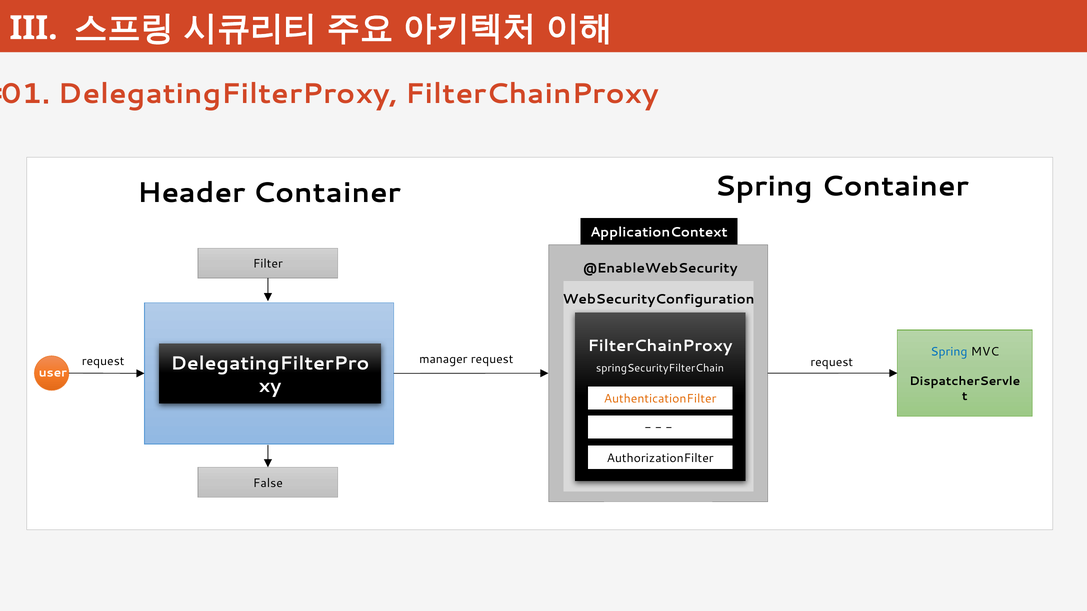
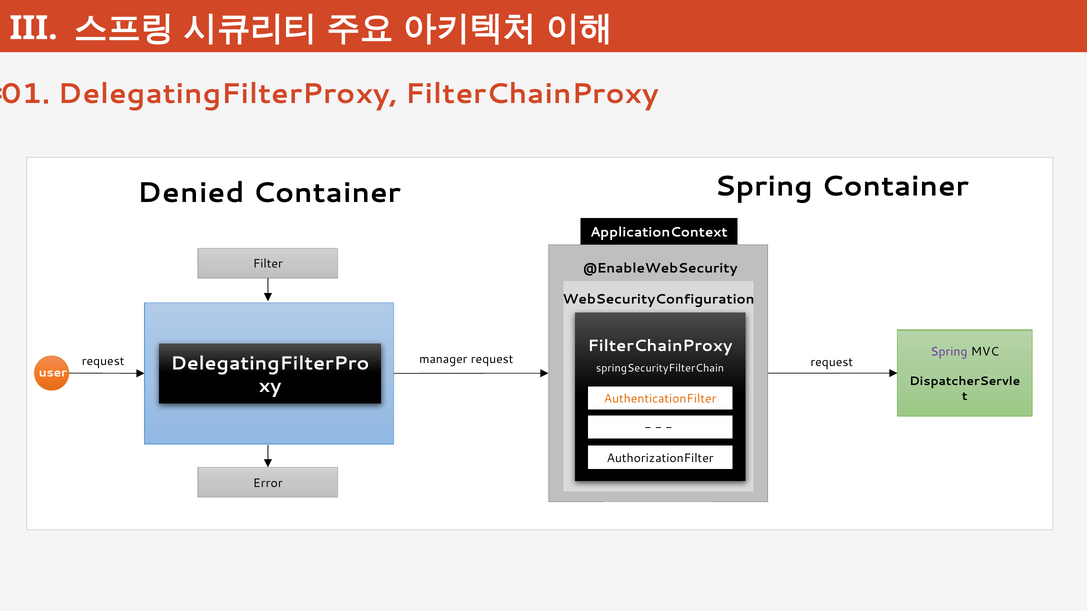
Header: Header -> Denied (191, 193)
Spring colour: blue -> purple (949, 352)
False: False -> Error (268, 483)
